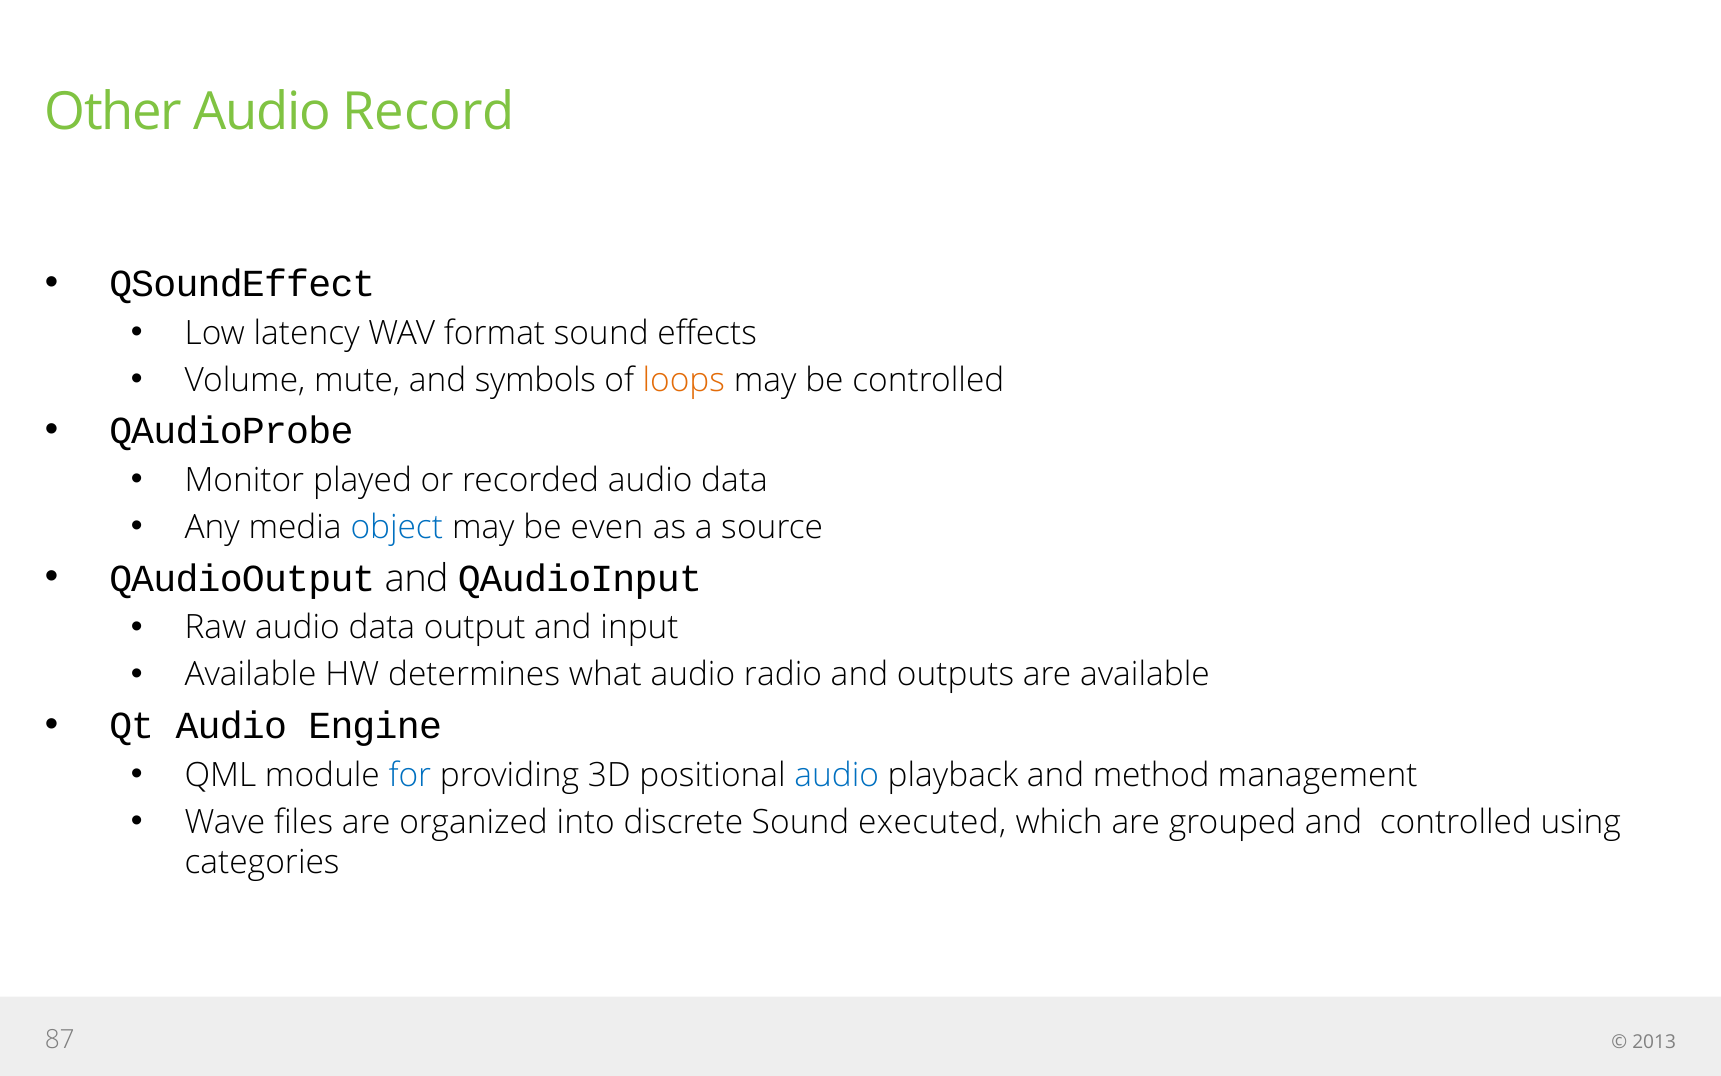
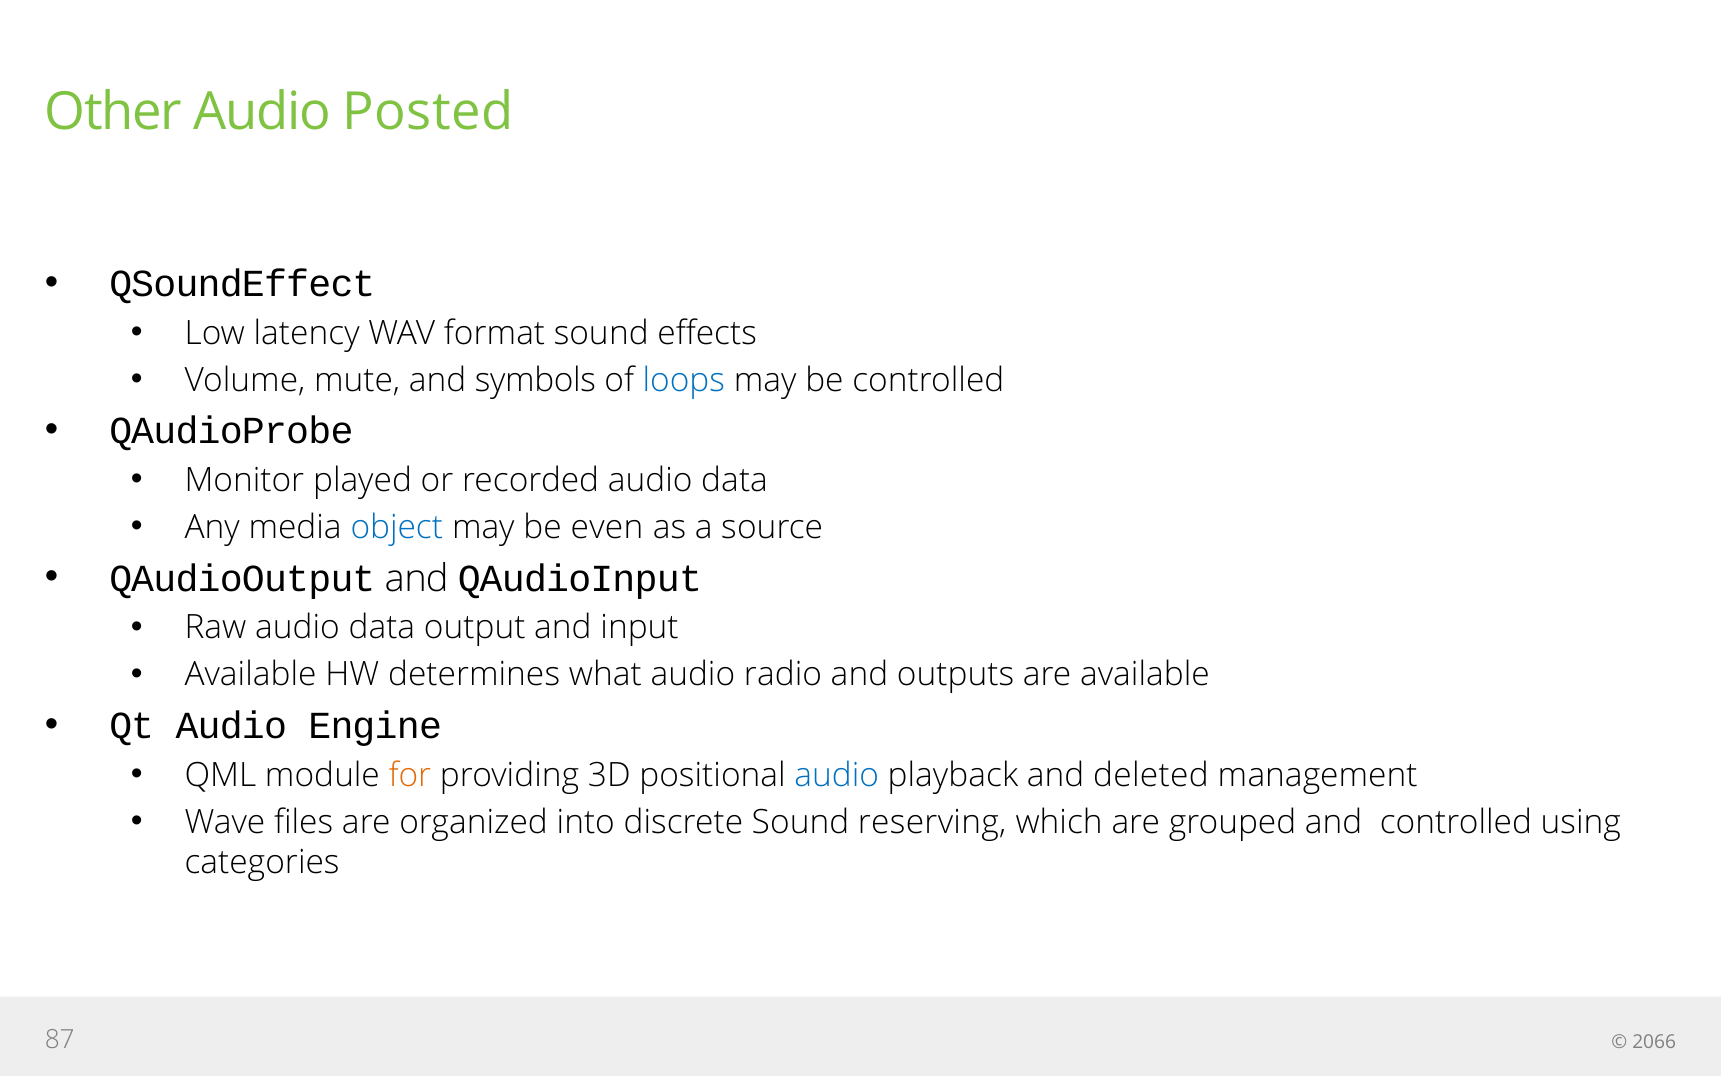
Record: Record -> Posted (428, 112)
loops colour: orange -> blue (684, 380)
for colour: blue -> orange (410, 775)
method: method -> deleted (1151, 775)
executed: executed -> reserving (932, 822)
2013: 2013 -> 2066 (1654, 1041)
